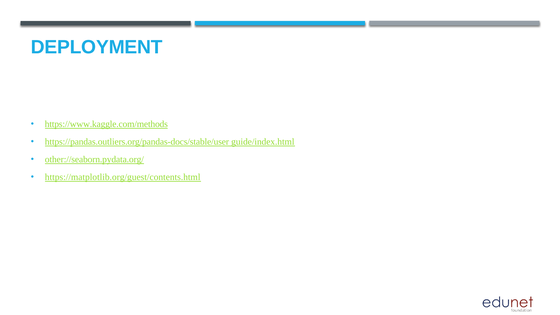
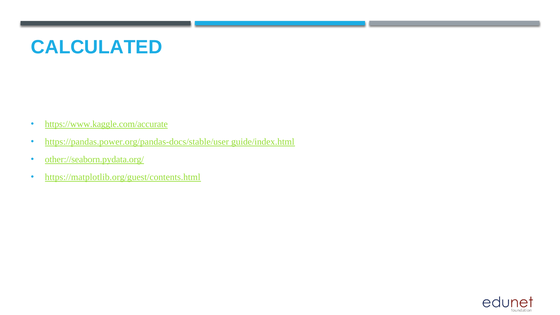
DEPLOYMENT: DEPLOYMENT -> CALCULATED (97, 47)
https://www.kaggle.com/methods: https://www.kaggle.com/methods -> https://www.kaggle.com/accurate (106, 124)
https://pandas.outliers.org/pandas-docs/stable/user: https://pandas.outliers.org/pandas-docs/stable/user -> https://pandas.power.org/pandas-docs/stable/user (137, 142)
